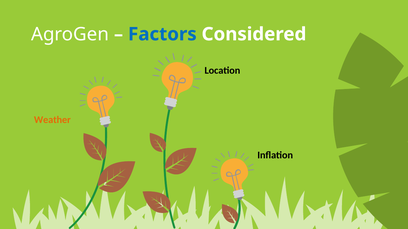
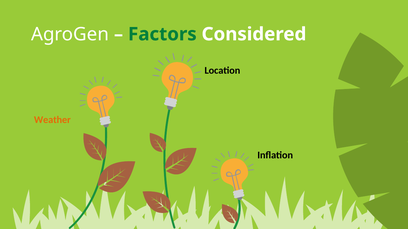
Factors colour: blue -> green (162, 34)
